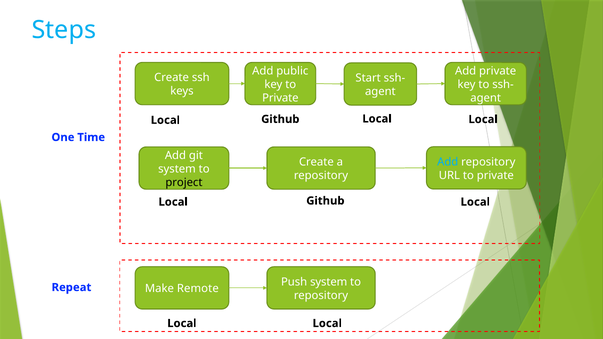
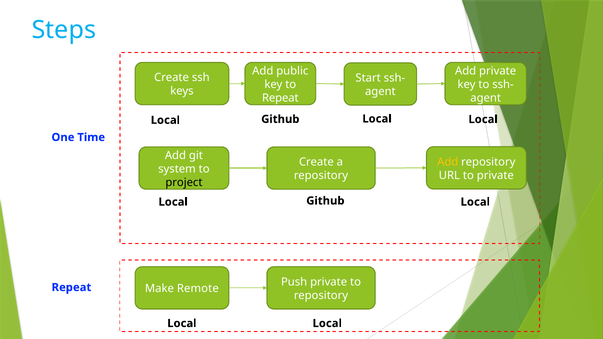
Private: Private -> Repeat (280, 98)
Add colour: light blue -> yellow (448, 162)
Push system: system -> private (329, 282)
